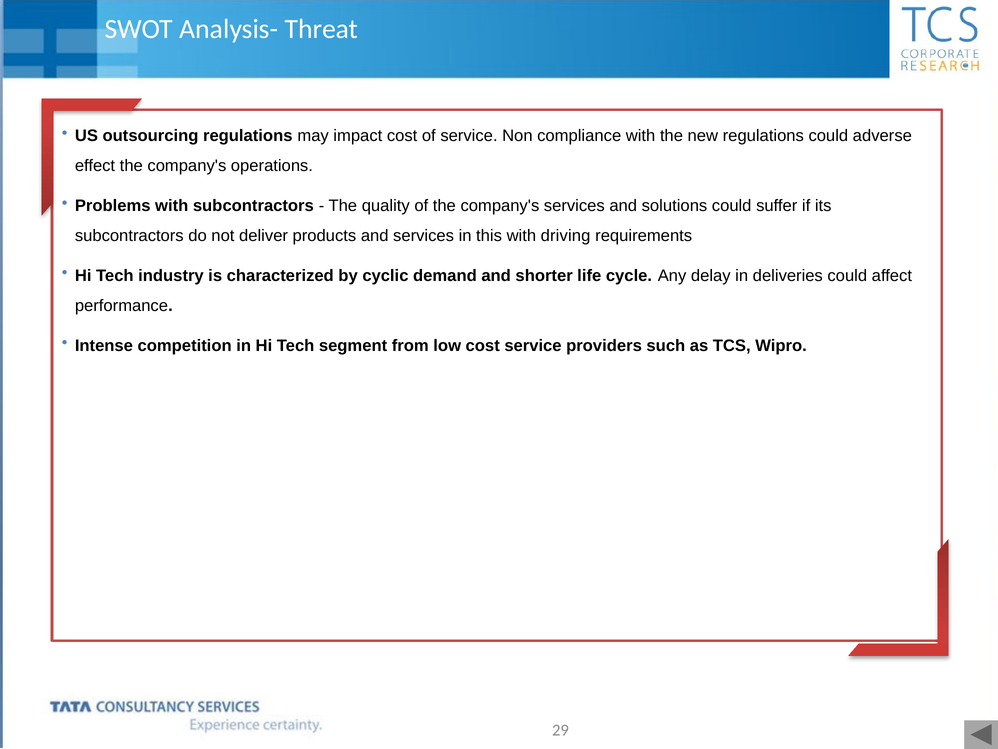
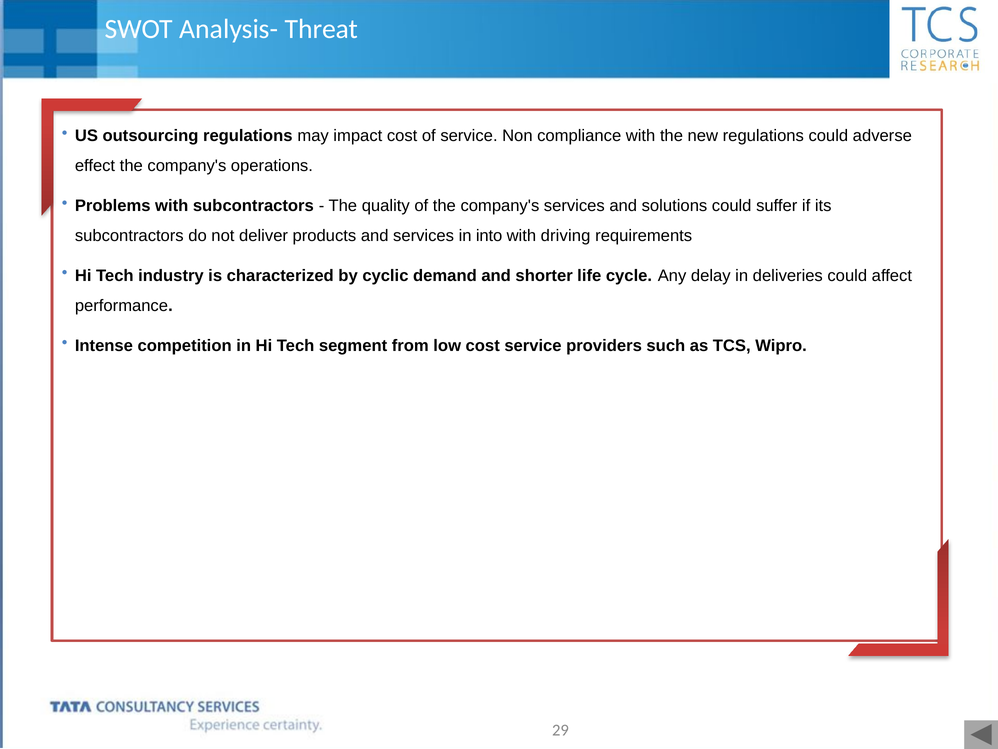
this: this -> into (489, 236)
